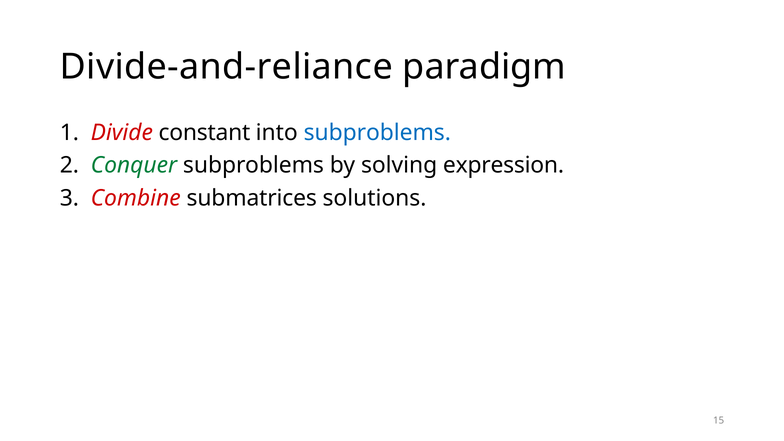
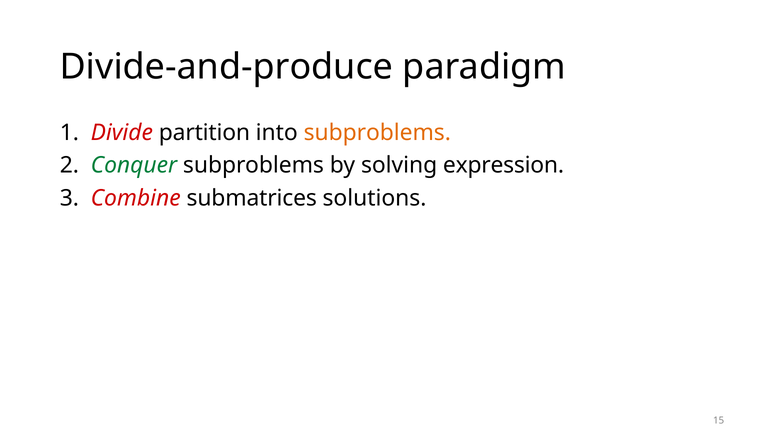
Divide-and-reliance: Divide-and-reliance -> Divide-and-produce (226, 67)
constant: constant -> partition (204, 133)
subproblems colour: blue -> orange (377, 133)
